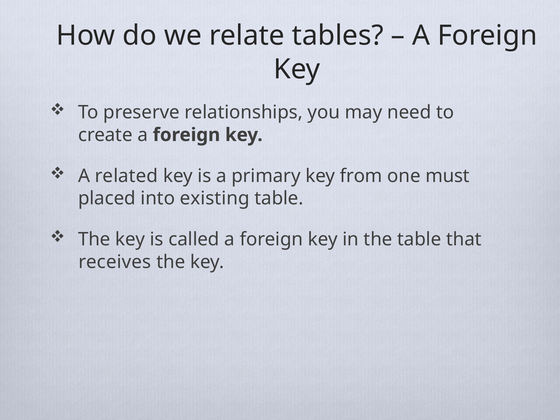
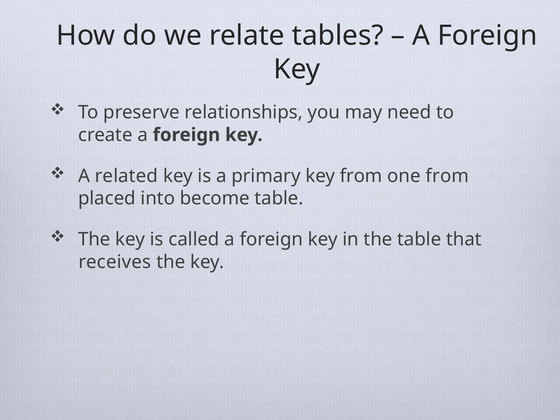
one must: must -> from (447, 176)
existing: existing -> become (215, 198)
